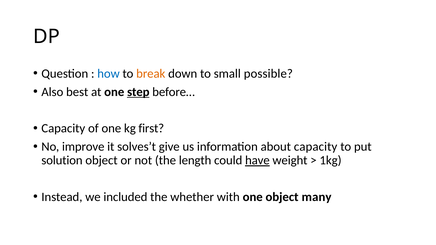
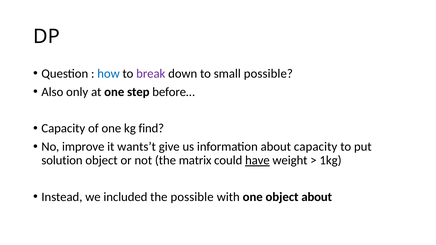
break colour: orange -> purple (151, 74)
best: best -> only (77, 92)
step underline: present -> none (138, 92)
first: first -> find (151, 129)
solves’t: solves’t -> wants’t (137, 147)
length: length -> matrix (195, 161)
the whether: whether -> possible (192, 197)
object many: many -> about (317, 197)
